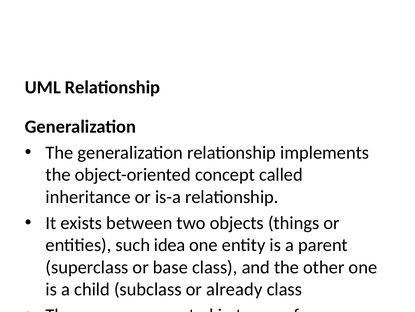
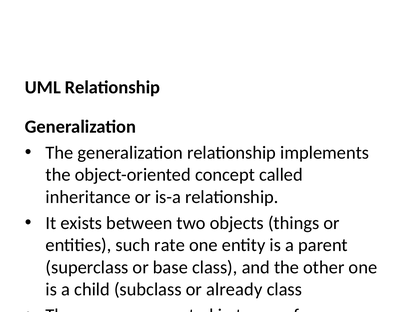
idea: idea -> rate (170, 245)
